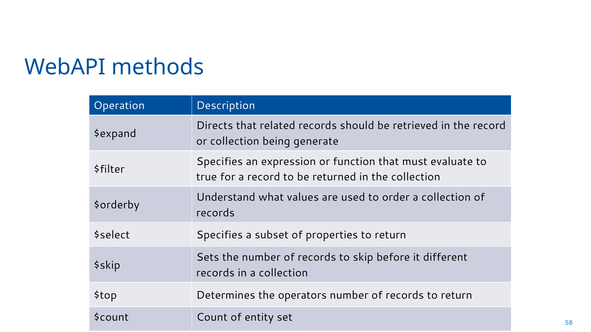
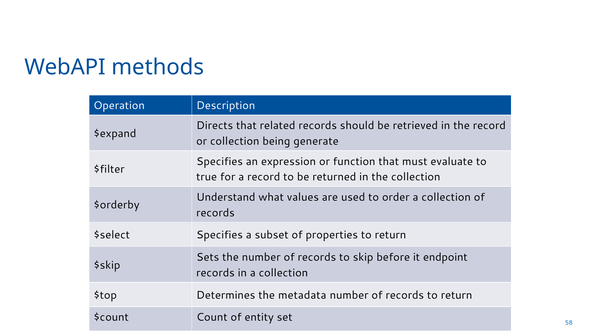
different: different -> endpoint (445, 258)
operators: operators -> metadata (302, 295)
